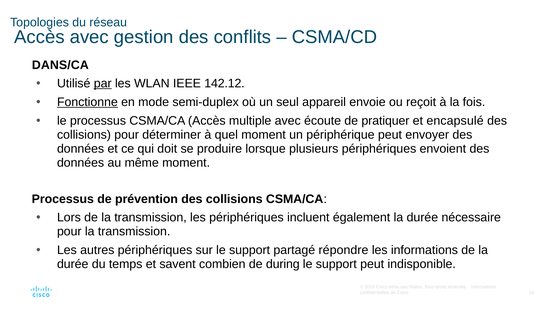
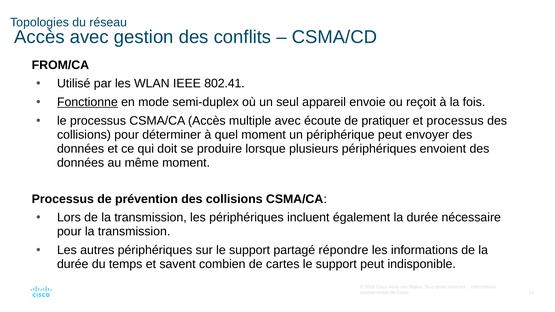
DANS/CA: DANS/CA -> FROM/CA (60, 65)
par underline: present -> none (103, 83)
142.12: 142.12 -> 802.41 (224, 83)
et encapsulé: encapsulé -> processus (455, 121)
during: during -> cartes (283, 264)
